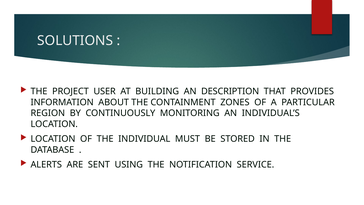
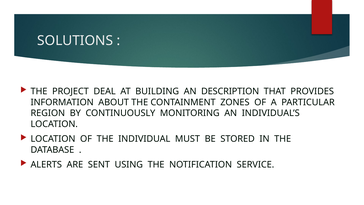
USER: USER -> DEAL (105, 91)
